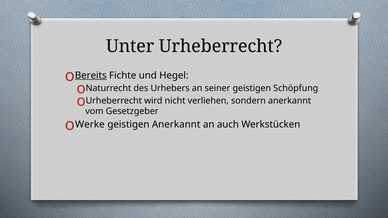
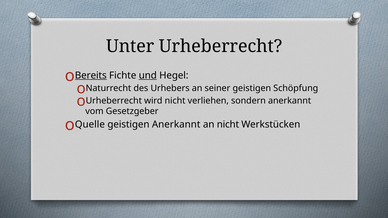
und underline: none -> present (148, 75)
Werke: Werke -> Quelle (90, 125)
an auch: auch -> nicht (228, 125)
